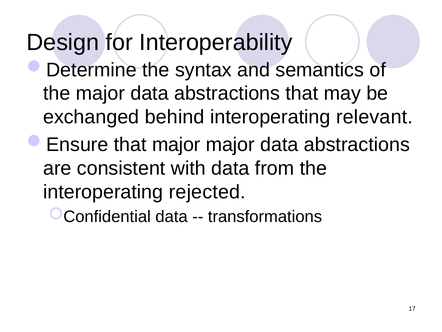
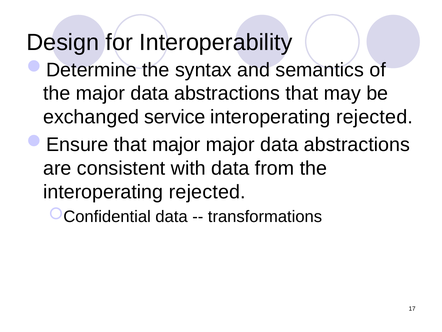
behind: behind -> service (175, 117)
relevant: relevant -> rejected (374, 117)
